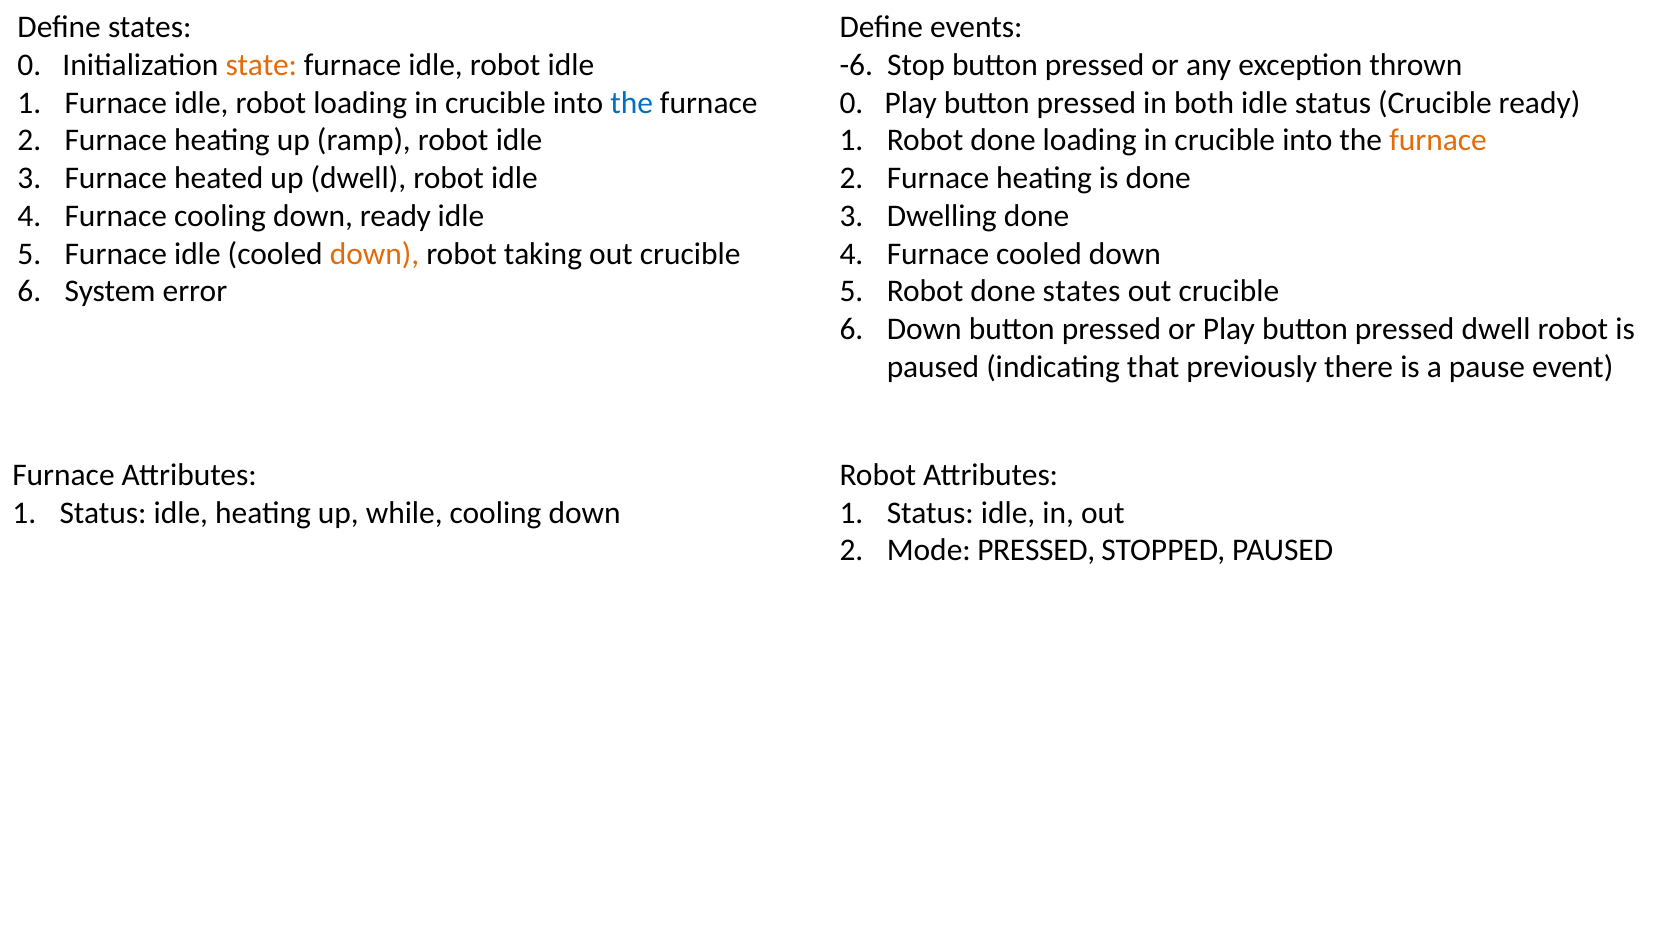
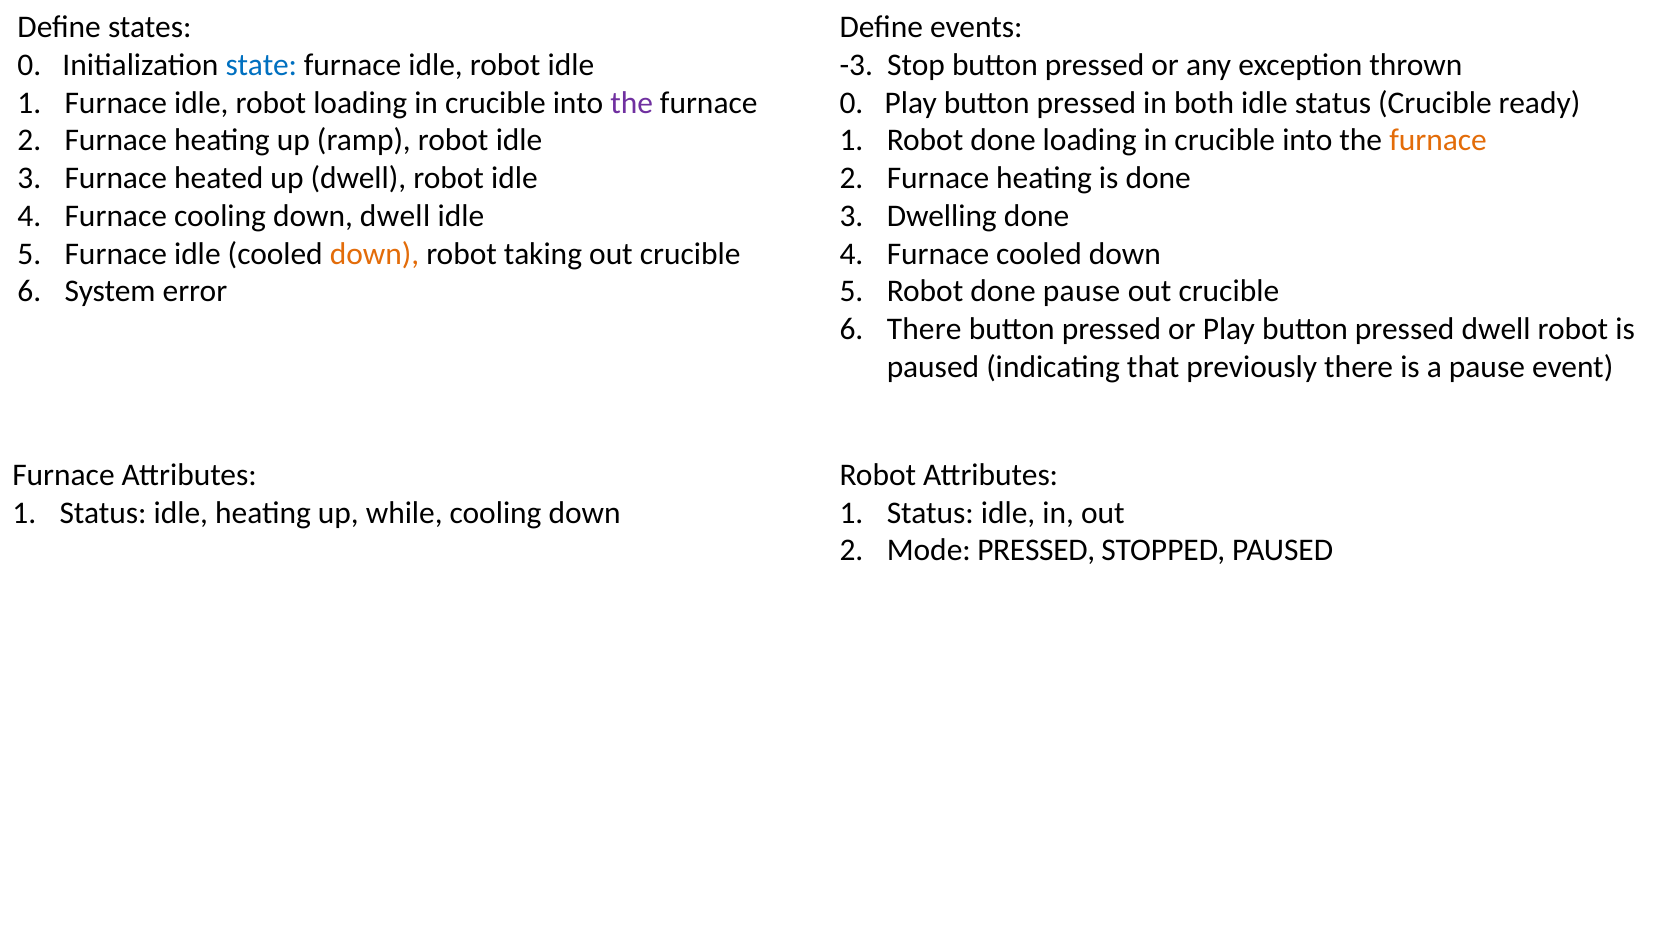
state colour: orange -> blue (261, 65)
-6: -6 -> -3 (856, 65)
the colour: blue -> purple (632, 103)
down ready: ready -> dwell (395, 216)
done states: states -> pause (1082, 292)
Down: Down -> There (924, 329)
